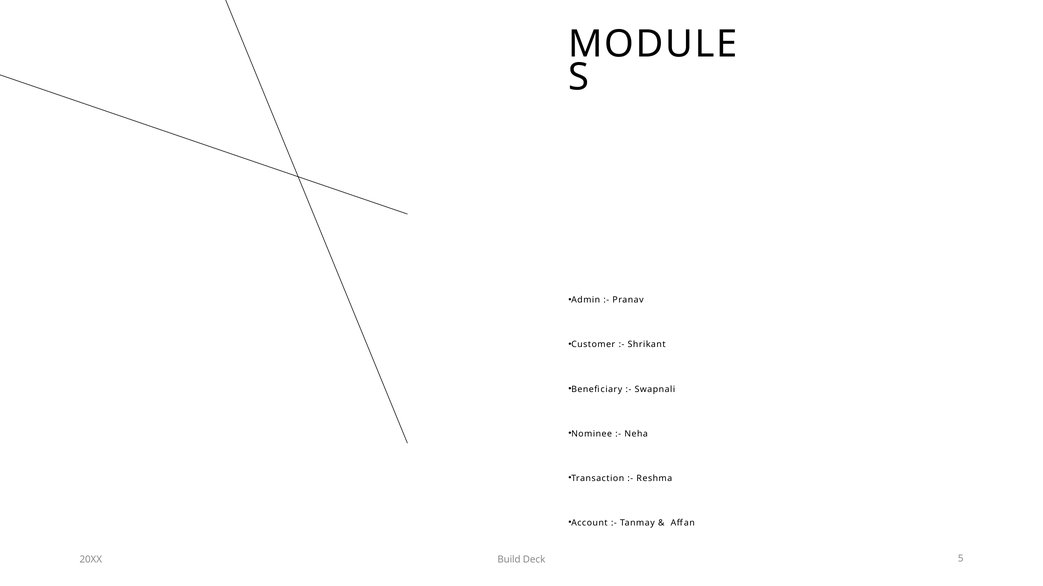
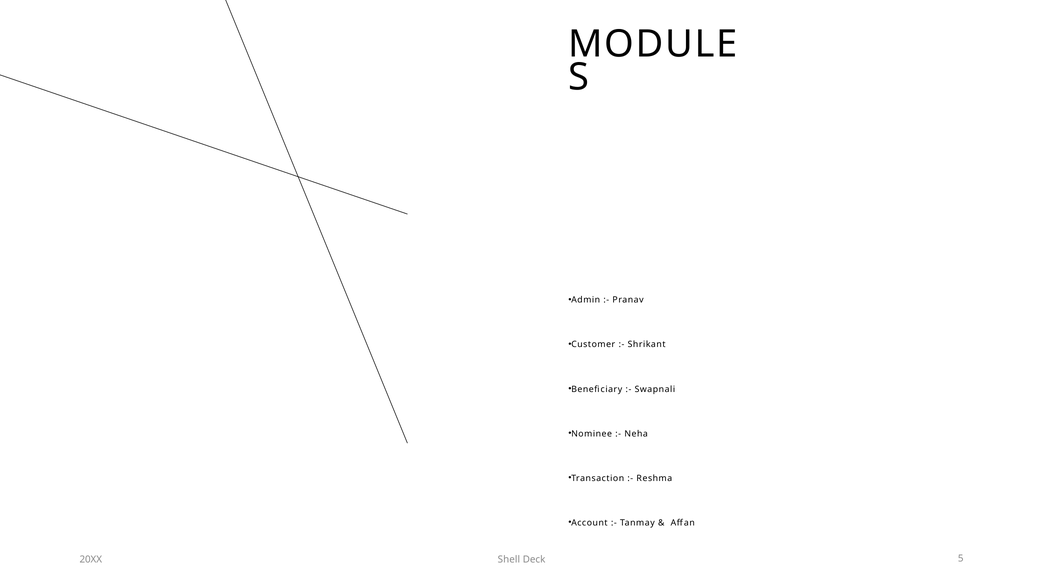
Build: Build -> Shell (509, 560)
